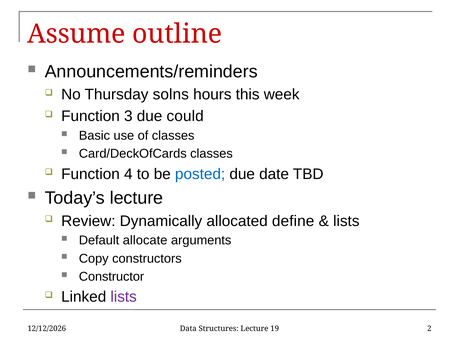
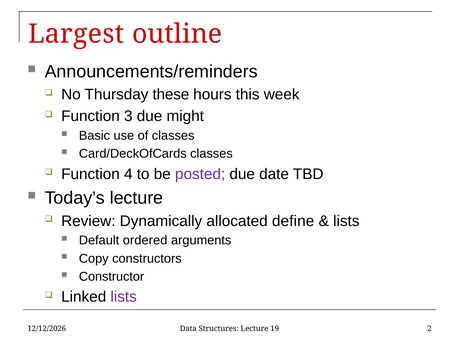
Assume: Assume -> Largest (76, 34)
solns: solns -> these (171, 95)
could: could -> might (185, 116)
posted colour: blue -> purple (200, 174)
allocate: allocate -> ordered (145, 241)
